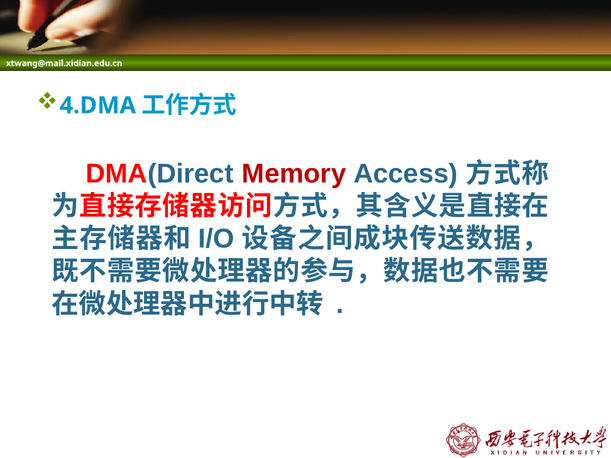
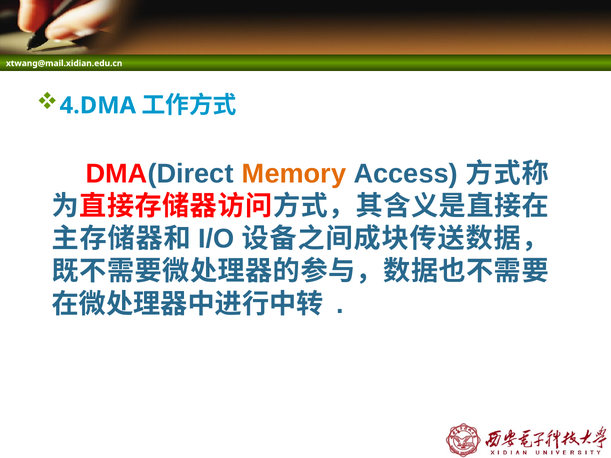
Memory colour: red -> orange (294, 174)
